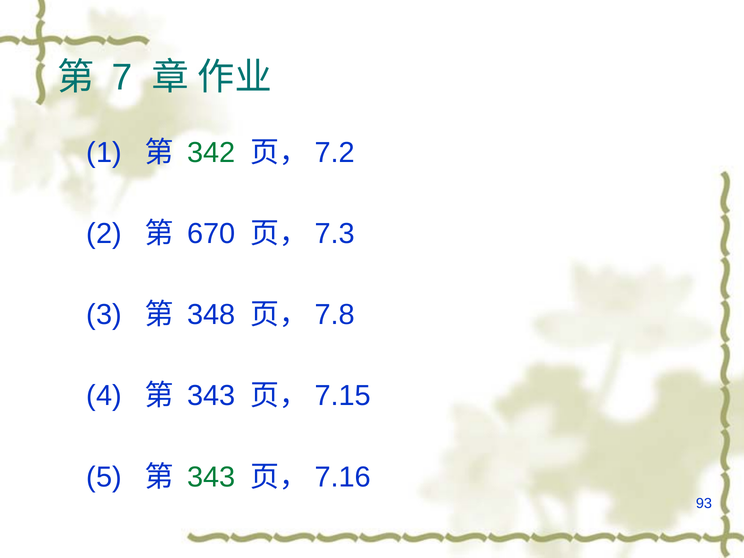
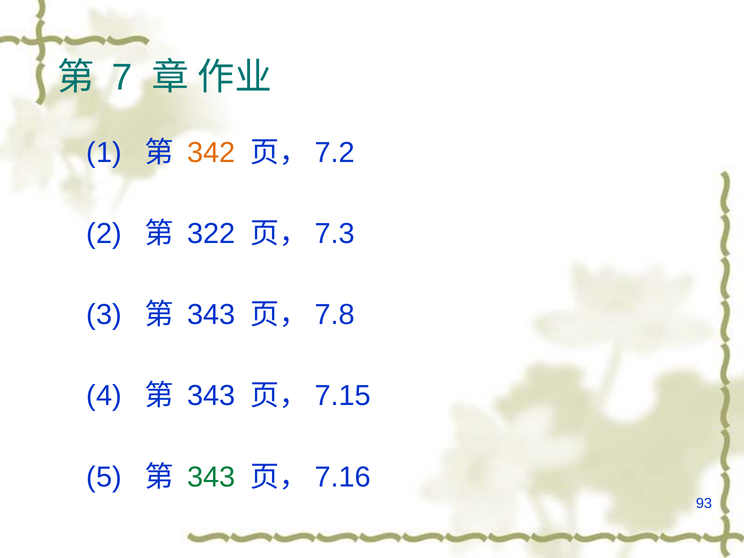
342 colour: green -> orange (211, 153)
670: 670 -> 322 (211, 234)
348: 348 -> 343 (211, 315)
